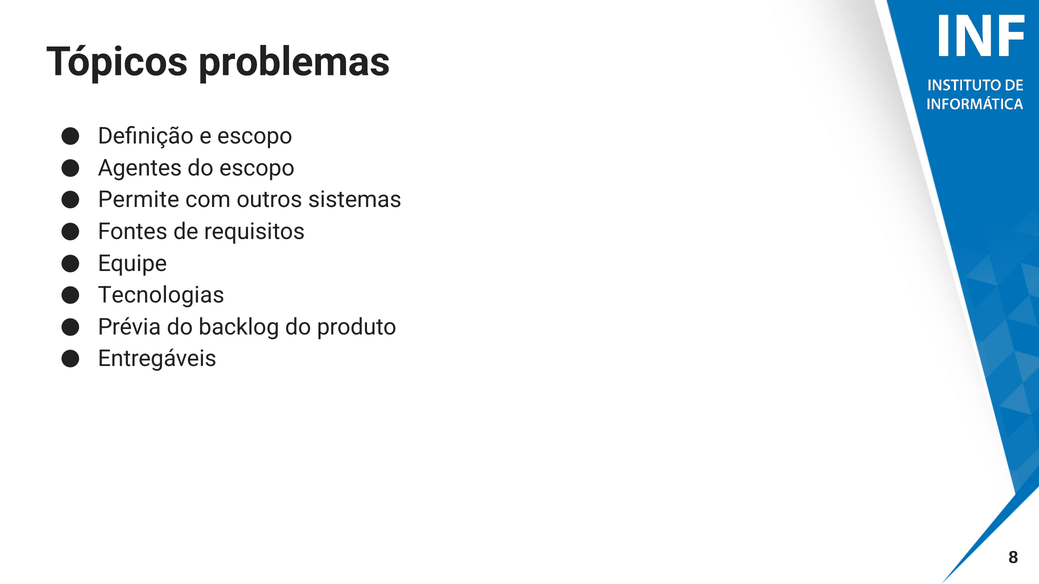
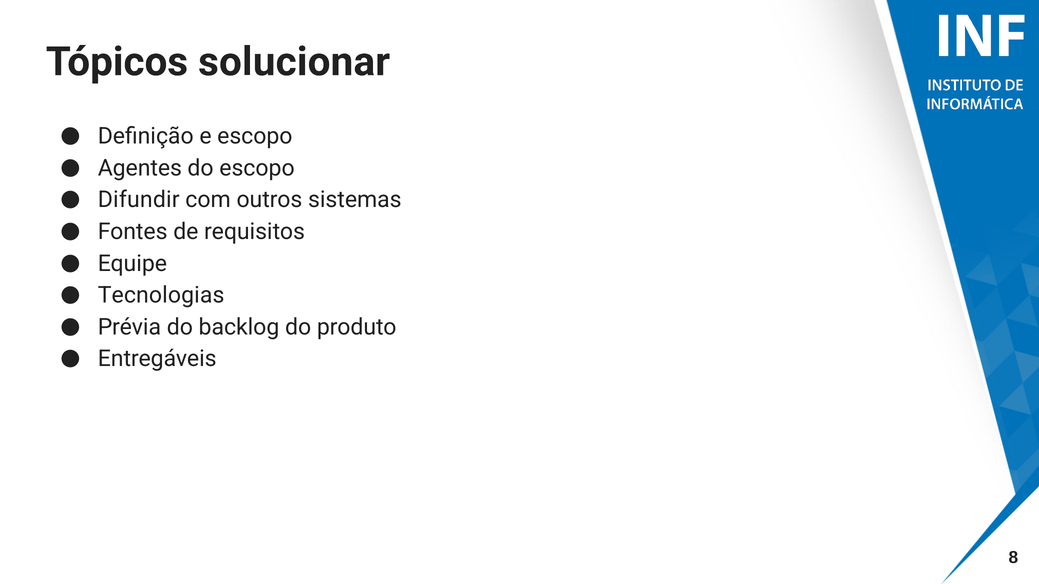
problemas: problemas -> solucionar (294, 62)
Permite: Permite -> Difundir (139, 200)
